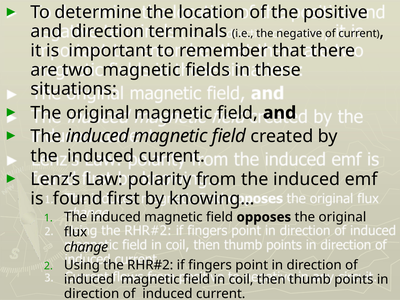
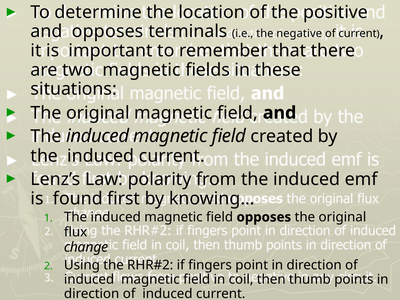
and direction: direction -> opposes (108, 31)
